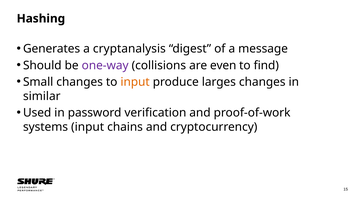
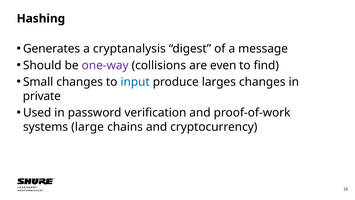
input colour: orange -> blue (135, 82)
similar: similar -> private (42, 96)
systems input: input -> large (88, 127)
